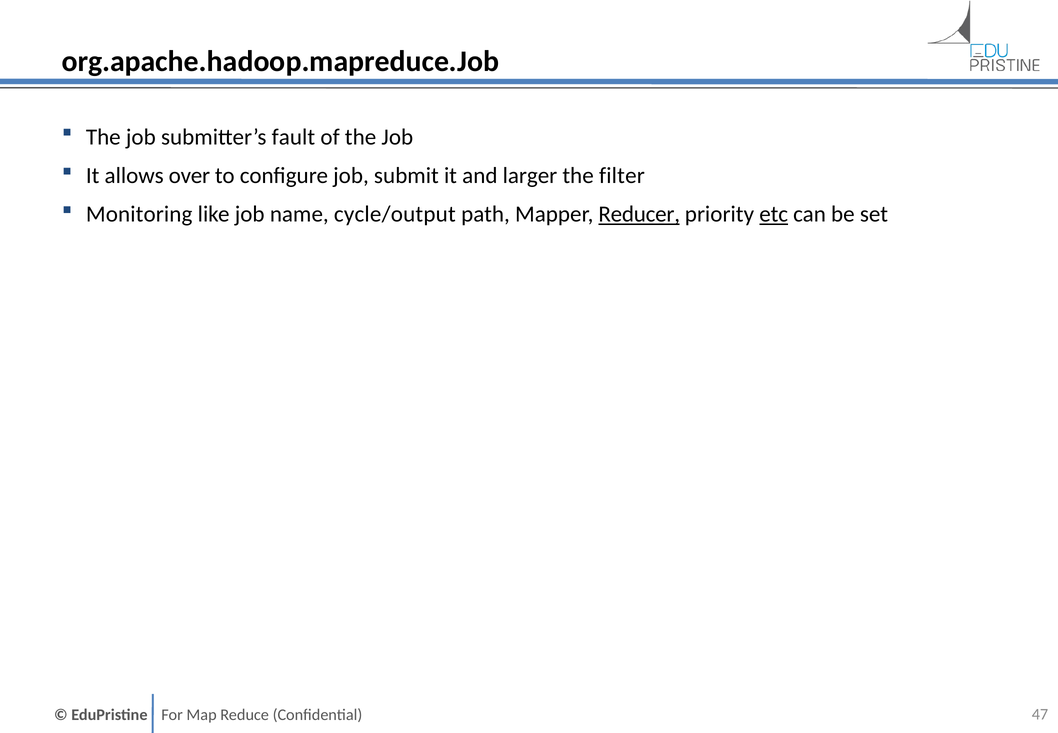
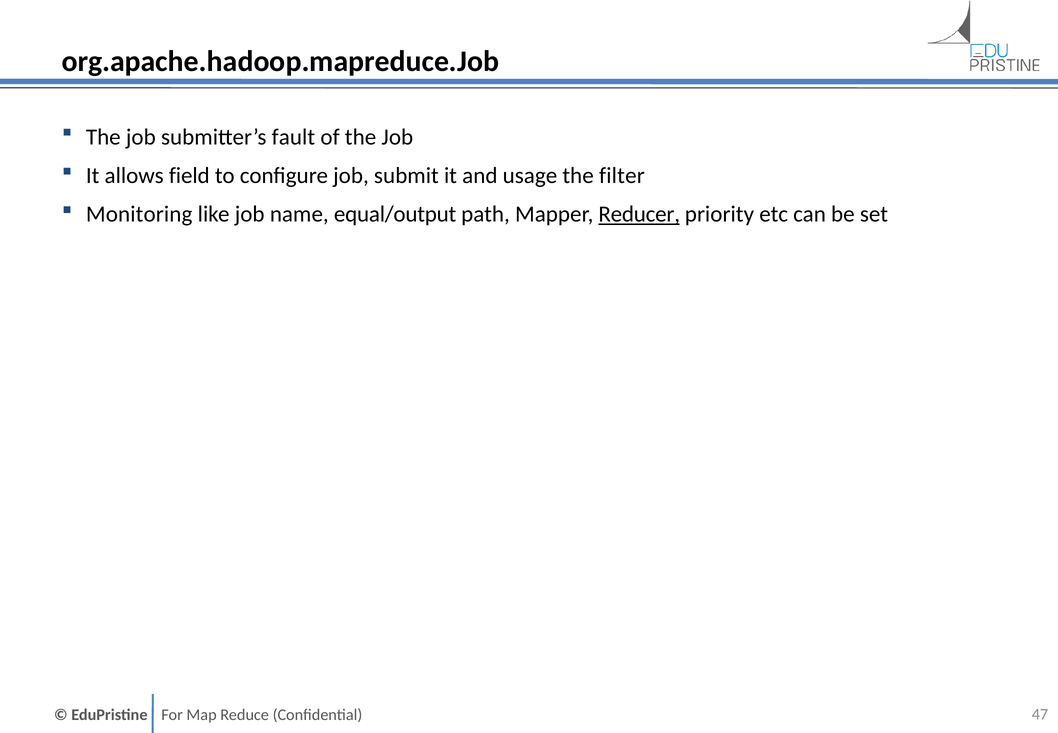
over: over -> field (189, 176)
larger: larger -> usage (530, 176)
cycle/output: cycle/output -> equal/output (395, 214)
etc underline: present -> none (774, 214)
